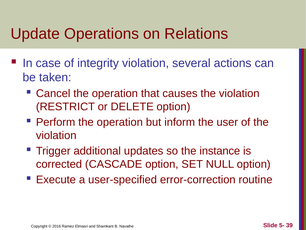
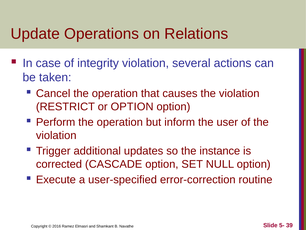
or DELETE: DELETE -> OPTION (132, 107)
